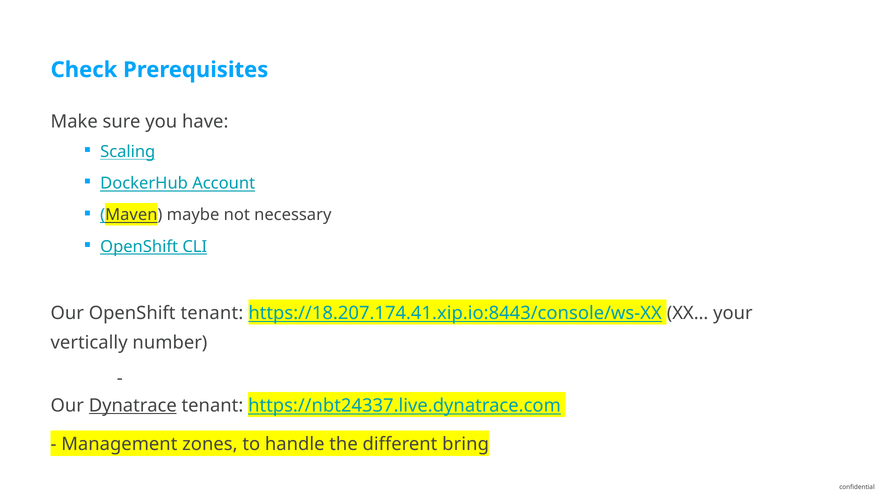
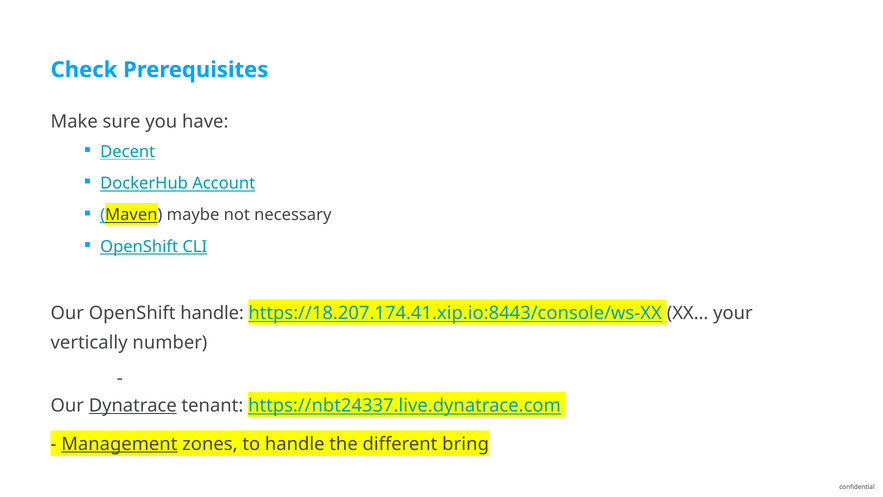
Scaling: Scaling -> Decent (128, 152)
OpenShift tenant: tenant -> handle (212, 313)
Management underline: none -> present (119, 444)
